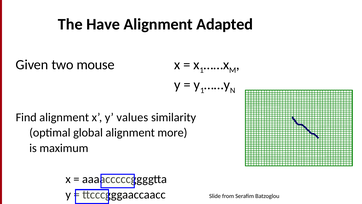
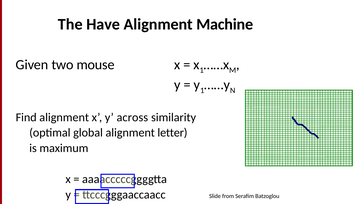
Adapted: Adapted -> Machine (225, 24)
values: values -> across (132, 117)
more: more -> letter (172, 133)
